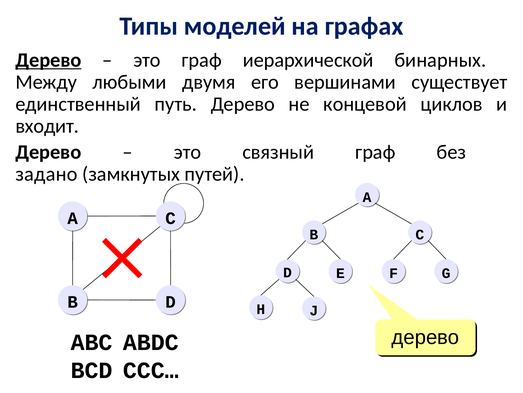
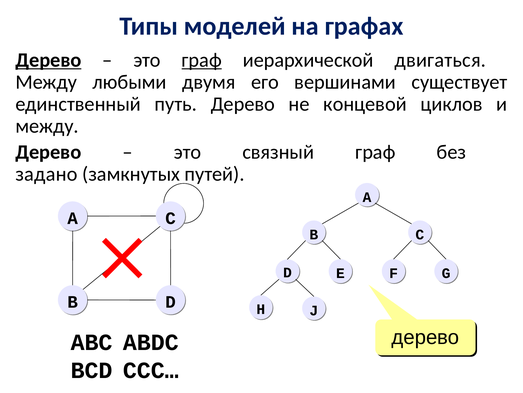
граф underline: none -> present (202, 60)
бинарных: бинарных -> двигаться (440, 60)
входит: входит -> между (47, 126)
